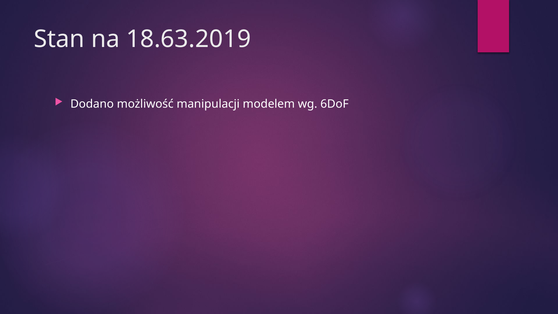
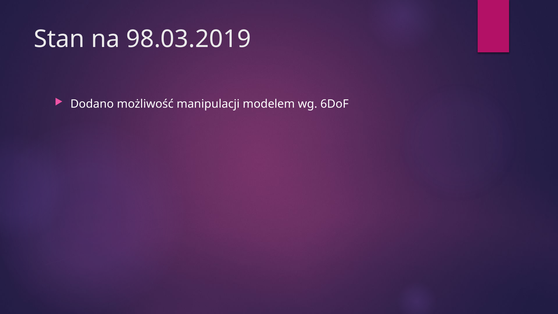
18.63.2019: 18.63.2019 -> 98.03.2019 (189, 39)
